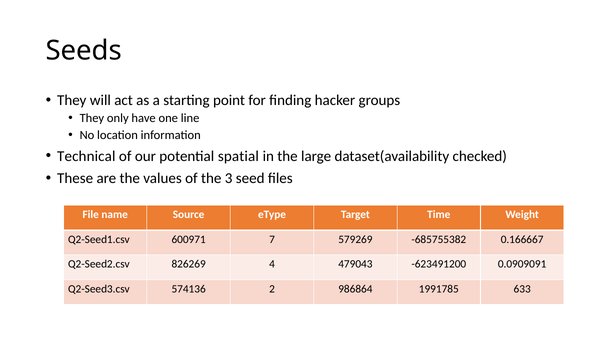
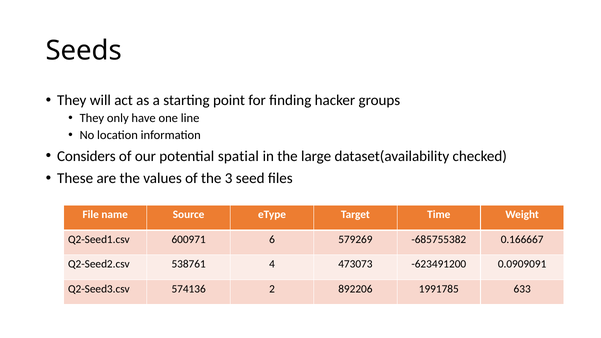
Technical: Technical -> Considers (86, 156)
7: 7 -> 6 (272, 239)
826269: 826269 -> 538761 (189, 264)
479043: 479043 -> 473073 (355, 264)
986864: 986864 -> 892206 (355, 289)
